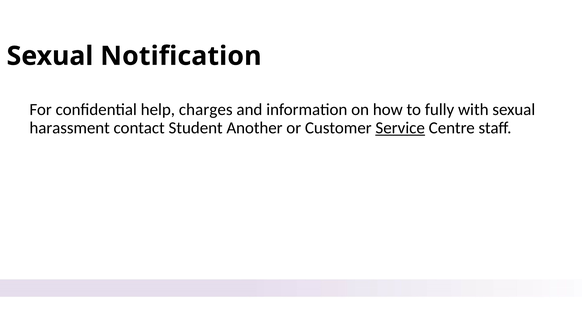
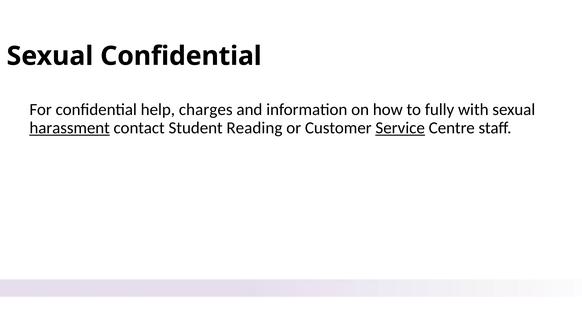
Sexual Notification: Notification -> Confidential (181, 56)
harassment underline: none -> present (70, 128)
Another: Another -> Reading (254, 128)
